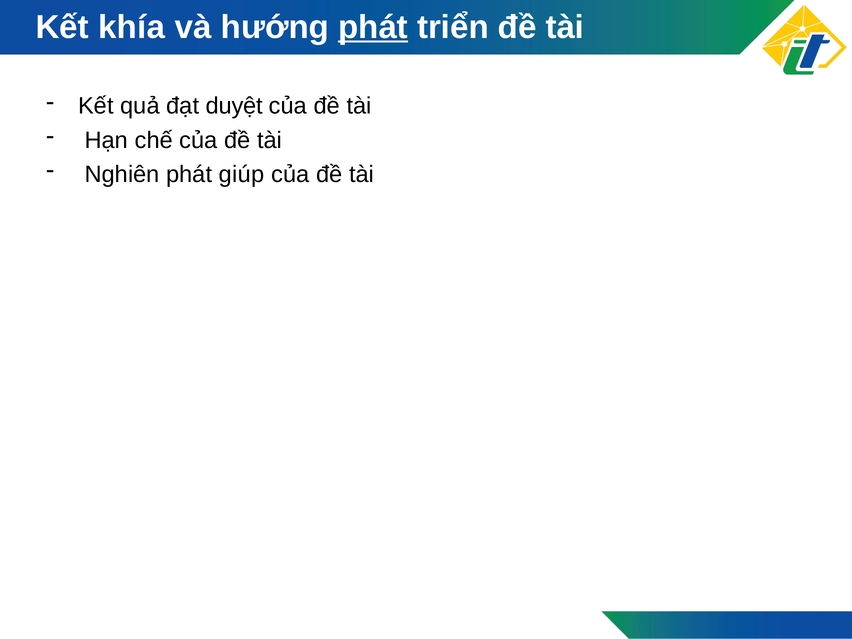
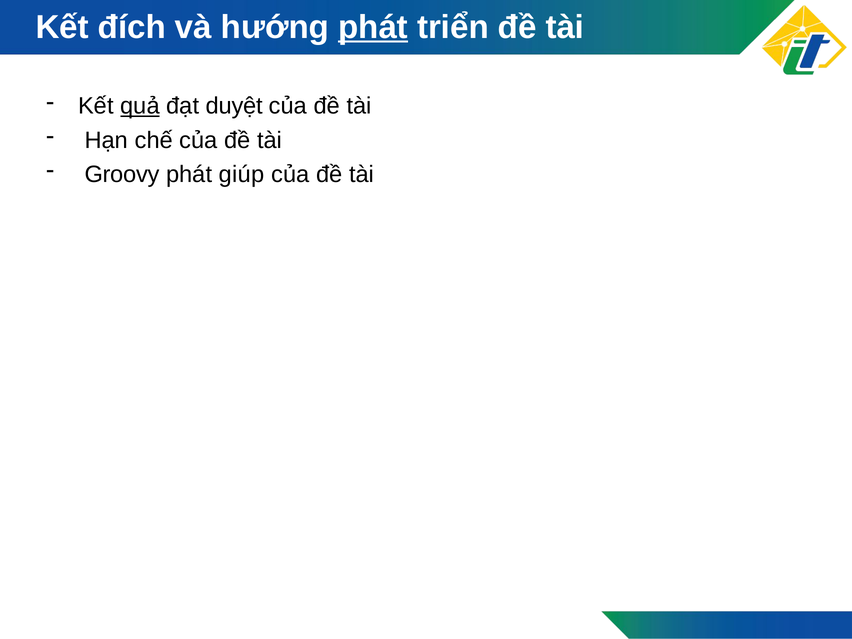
khía: khía -> đích (132, 27)
quả underline: none -> present (140, 106)
Nghiên: Nghiên -> Groovy (122, 174)
